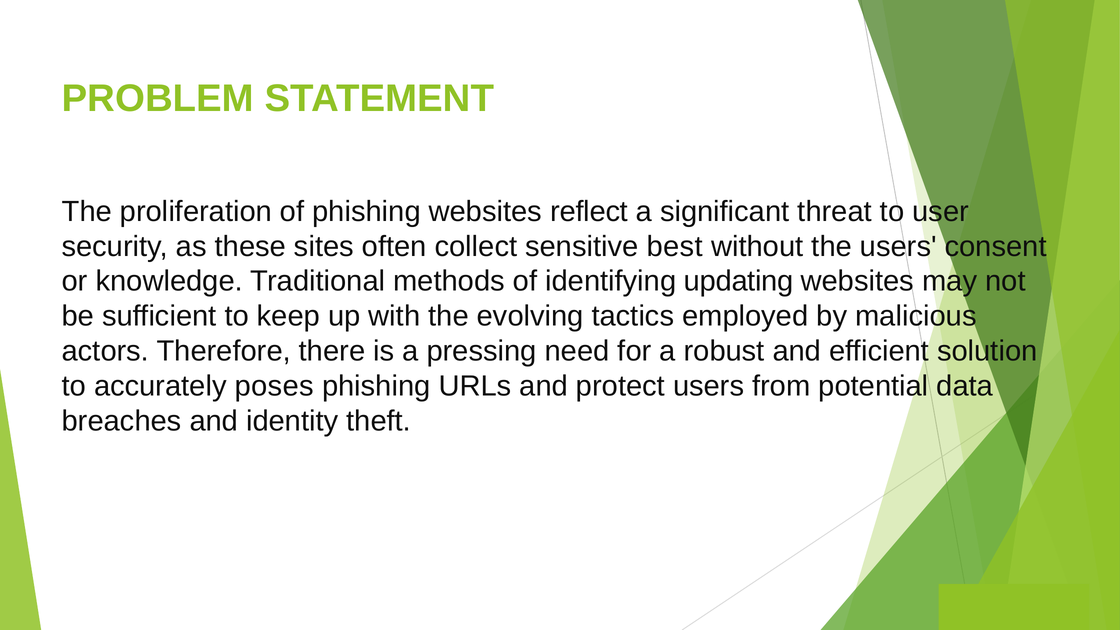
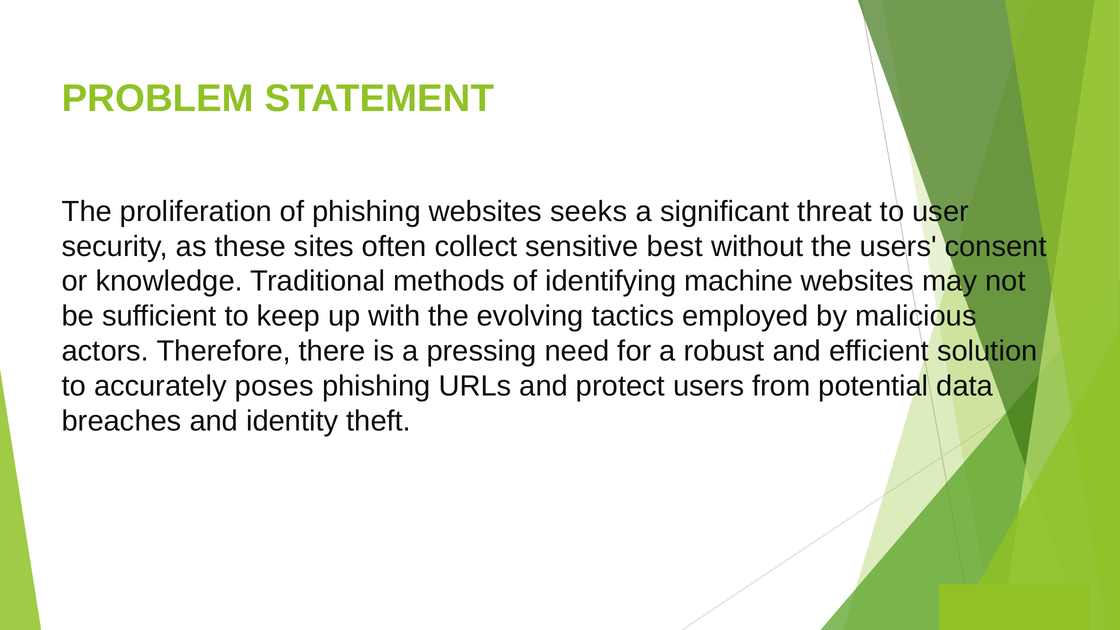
reflect: reflect -> seeks (589, 211)
updating: updating -> machine (739, 281)
